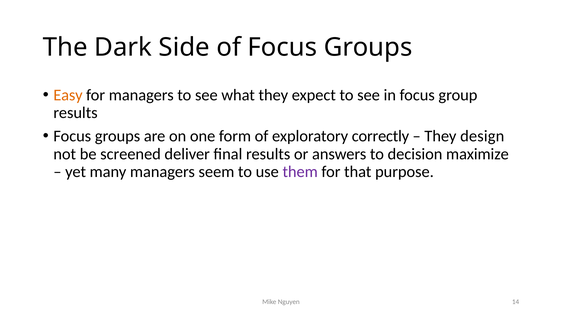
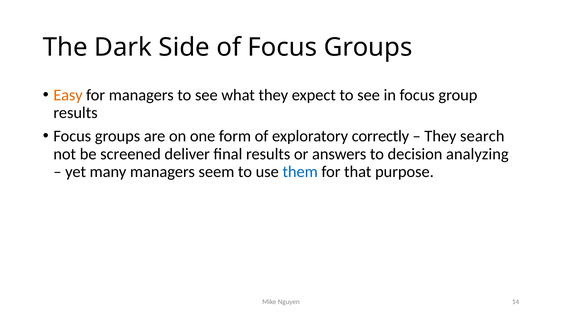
design: design -> search (482, 136)
maximize: maximize -> analyzing (477, 154)
them colour: purple -> blue (300, 172)
